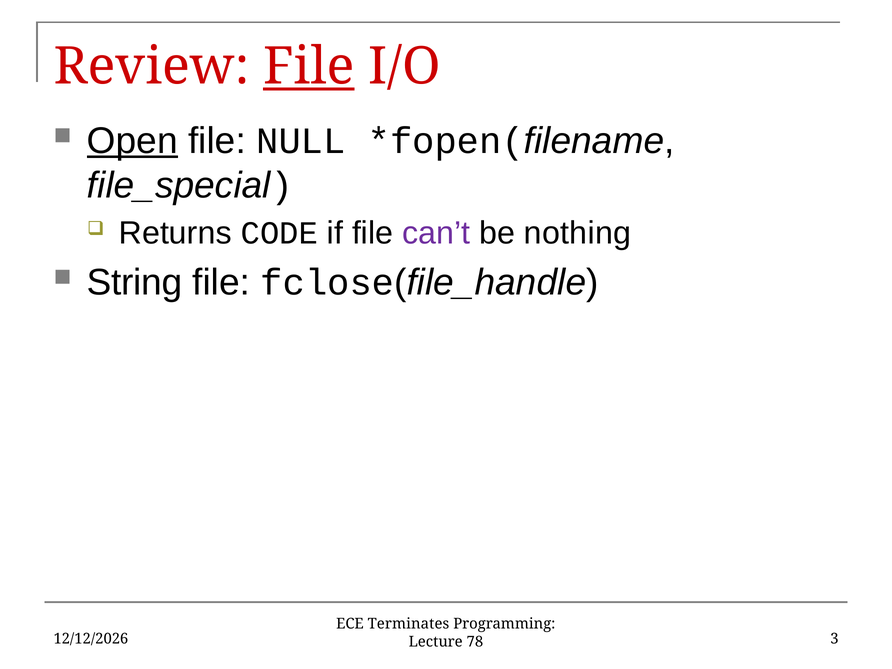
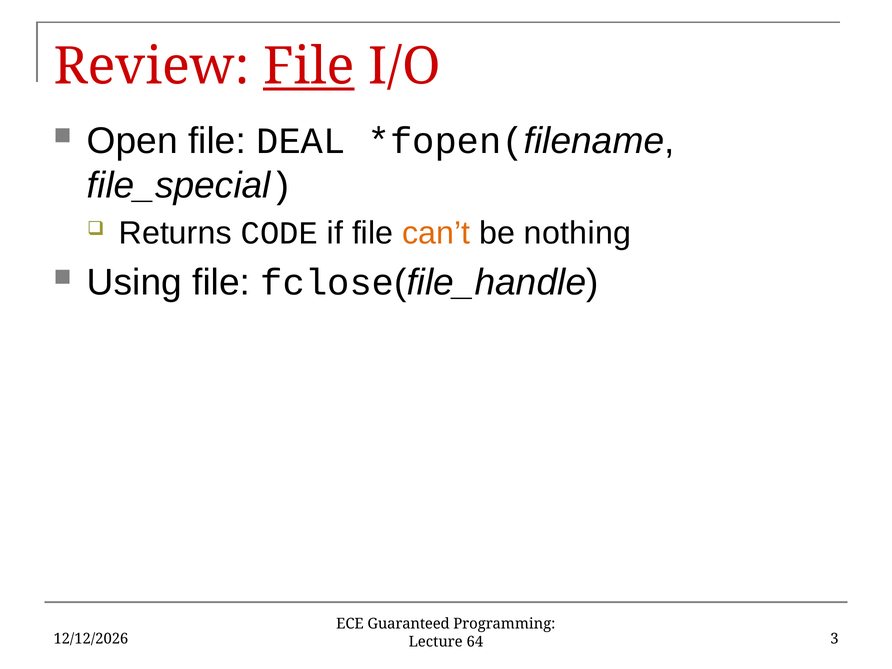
Open underline: present -> none (132, 141)
NULL: NULL -> DEAL (301, 141)
can’t colour: purple -> orange (436, 233)
String: String -> Using (134, 283)
Terminates: Terminates -> Guaranteed (409, 624)
78: 78 -> 64 (475, 642)
